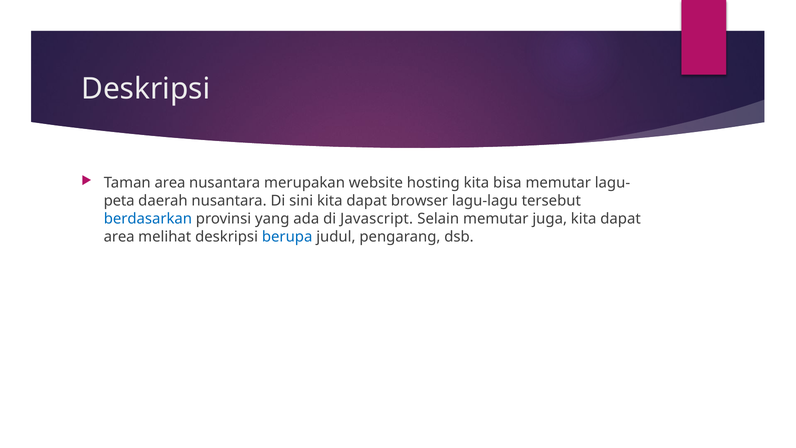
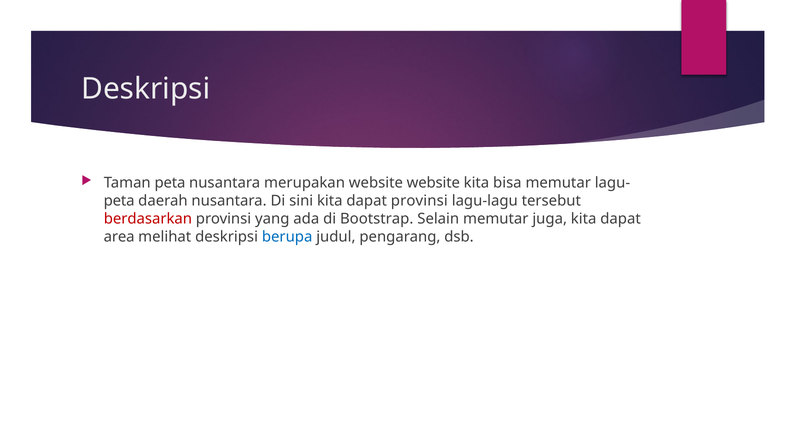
Taman area: area -> peta (170, 183)
website hosting: hosting -> website (433, 183)
dapat browser: browser -> provinsi (419, 201)
berdasarkan colour: blue -> red (148, 219)
Javascript: Javascript -> Bootstrap (377, 219)
